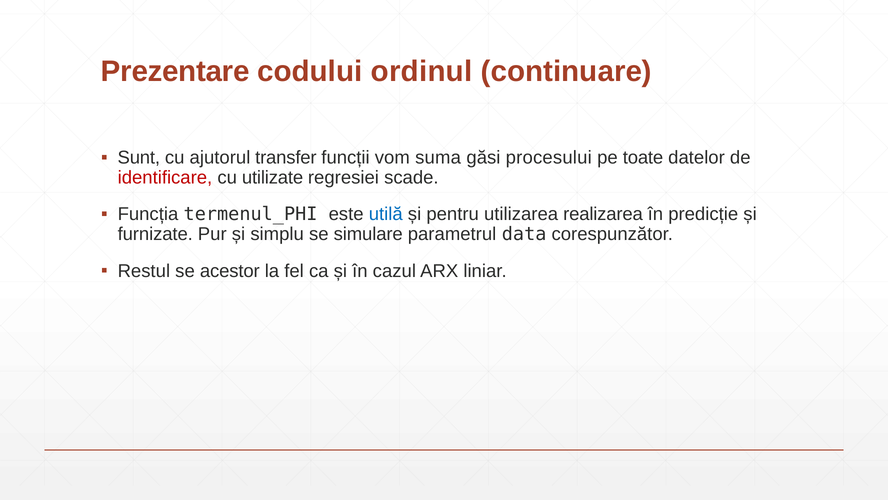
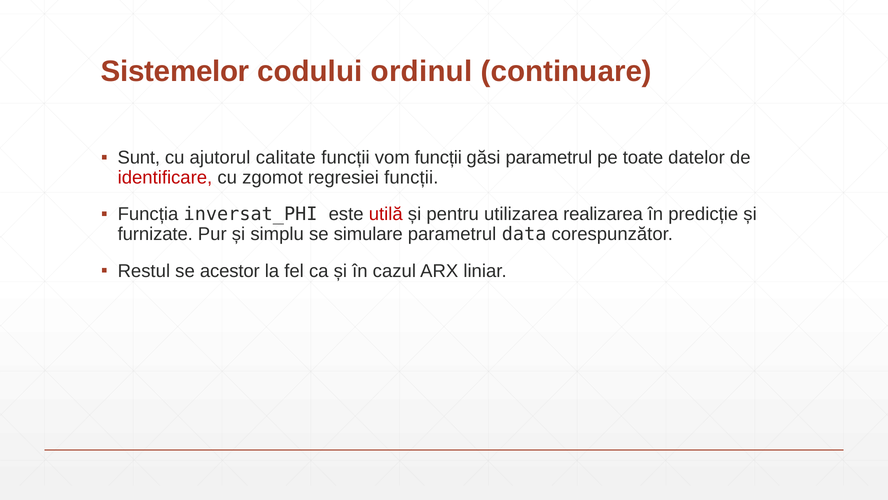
Prezentare: Prezentare -> Sistemelor (175, 71)
transfer: transfer -> calitate (286, 158)
vom suma: suma -> funcții (438, 158)
găsi procesului: procesului -> parametrul (549, 158)
utilizate: utilizate -> zgomot (272, 177)
regresiei scade: scade -> funcții (411, 177)
termenul_PHI: termenul_PHI -> inversat_PHI (251, 214)
utilă colour: blue -> red (386, 214)
